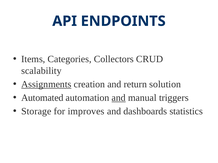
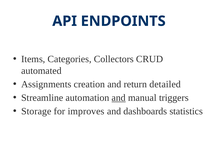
scalability: scalability -> automated (41, 71)
Assignments underline: present -> none (46, 85)
solution: solution -> detailed (165, 85)
Automated: Automated -> Streamline (42, 98)
